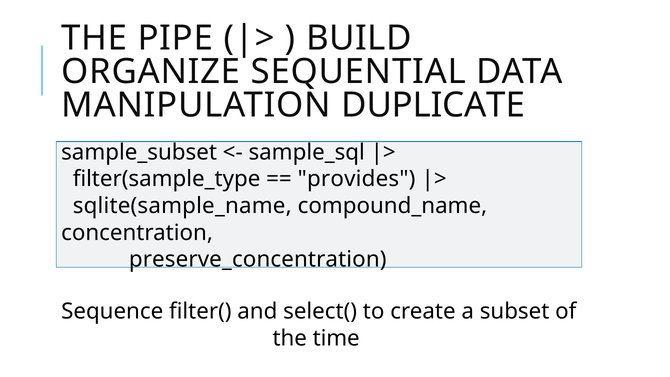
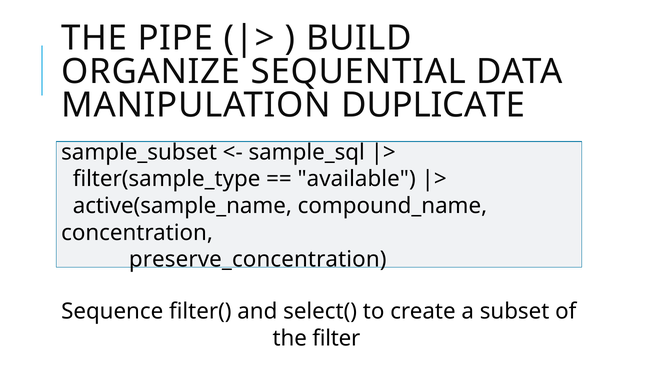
provides: provides -> available (357, 179)
sqlite(sample_name: sqlite(sample_name -> active(sample_name (182, 206)
time: time -> filter (336, 338)
